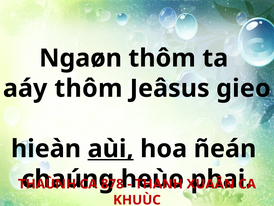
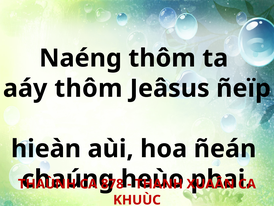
Ngaøn: Ngaøn -> Naéng (80, 58)
gieo: gieo -> ñeïp (243, 88)
aùi underline: present -> none (111, 149)
